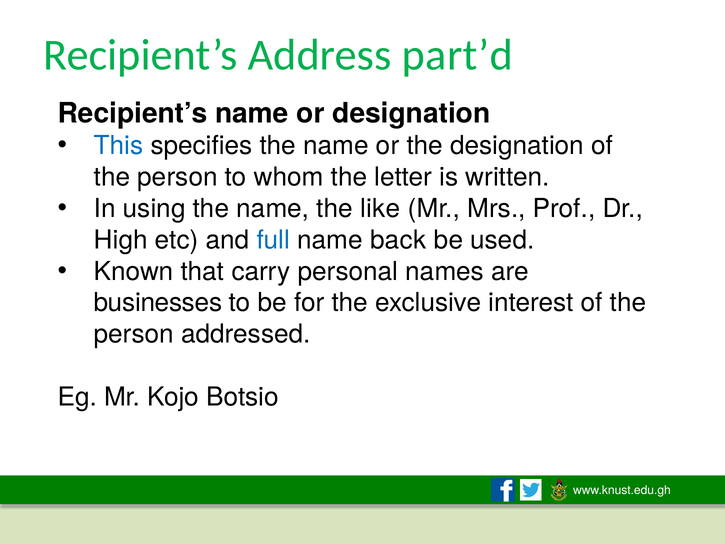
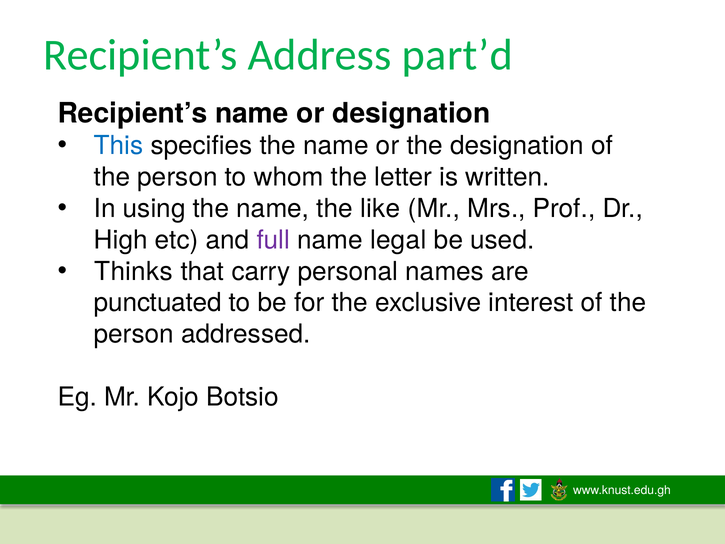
full colour: blue -> purple (273, 240)
back: back -> legal (398, 240)
Known: Known -> Thinks (134, 271)
businesses: businesses -> punctuated (158, 303)
